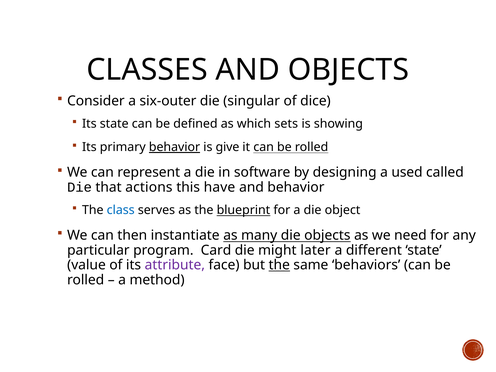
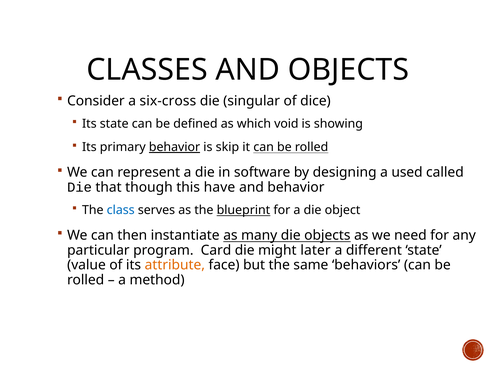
six-outer: six-outer -> six-cross (168, 101)
sets: sets -> void (286, 124)
give: give -> skip (227, 147)
actions: actions -> though (149, 187)
attribute colour: purple -> orange (175, 265)
the underline: present -> none (279, 265)
